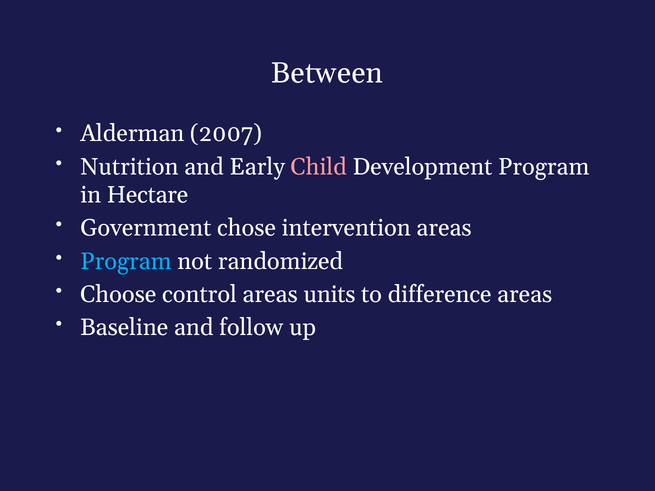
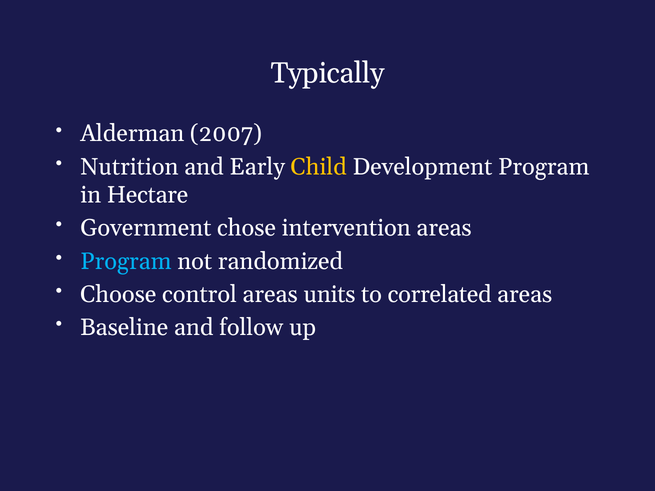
Between: Between -> Typically (328, 73)
Child colour: pink -> yellow (319, 167)
difference: difference -> correlated (440, 294)
